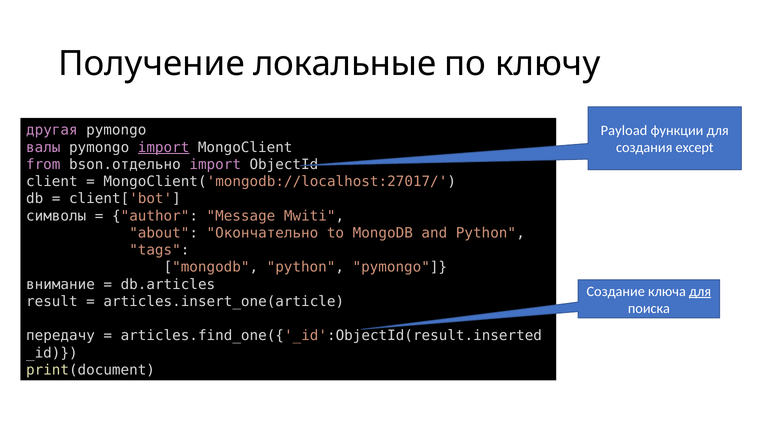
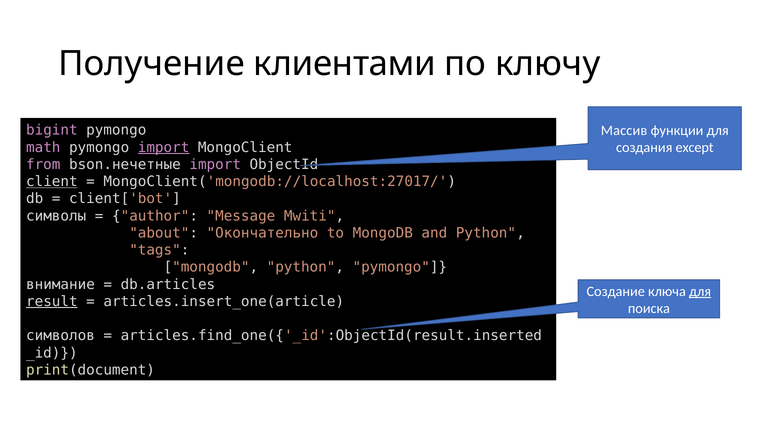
локальные: локальные -> клиентами (345, 64)
другая: другая -> bigint (52, 130)
Payload: Payload -> Массив (624, 131)
валы: валы -> math (43, 148)
bson.отдельно: bson.отдельно -> bson.нечетные (125, 165)
client underline: none -> present (52, 182)
result underline: none -> present (52, 302)
передачу: передачу -> символов (60, 336)
